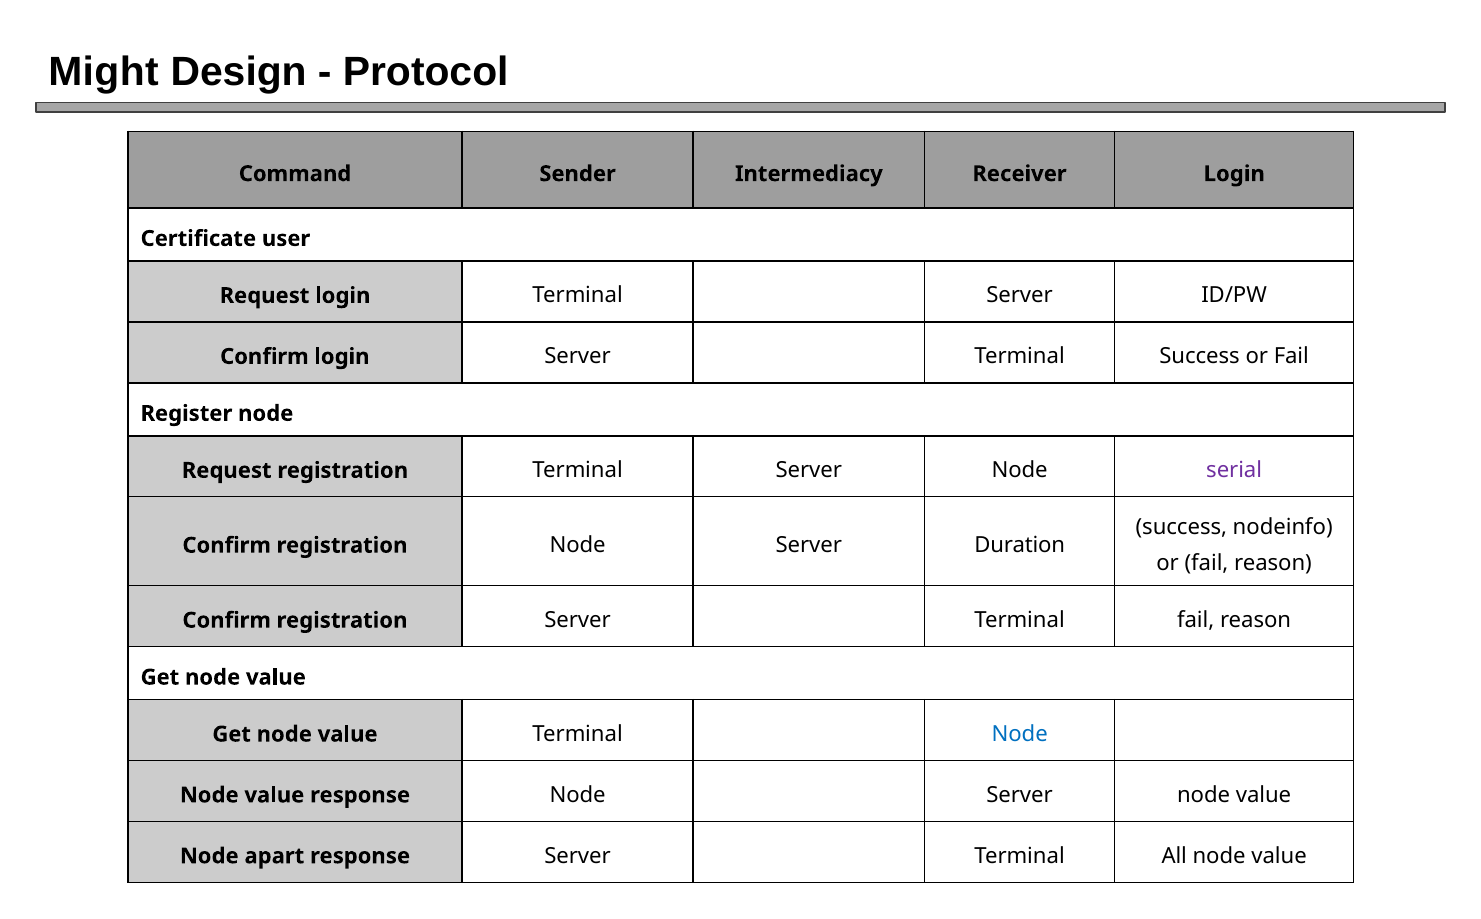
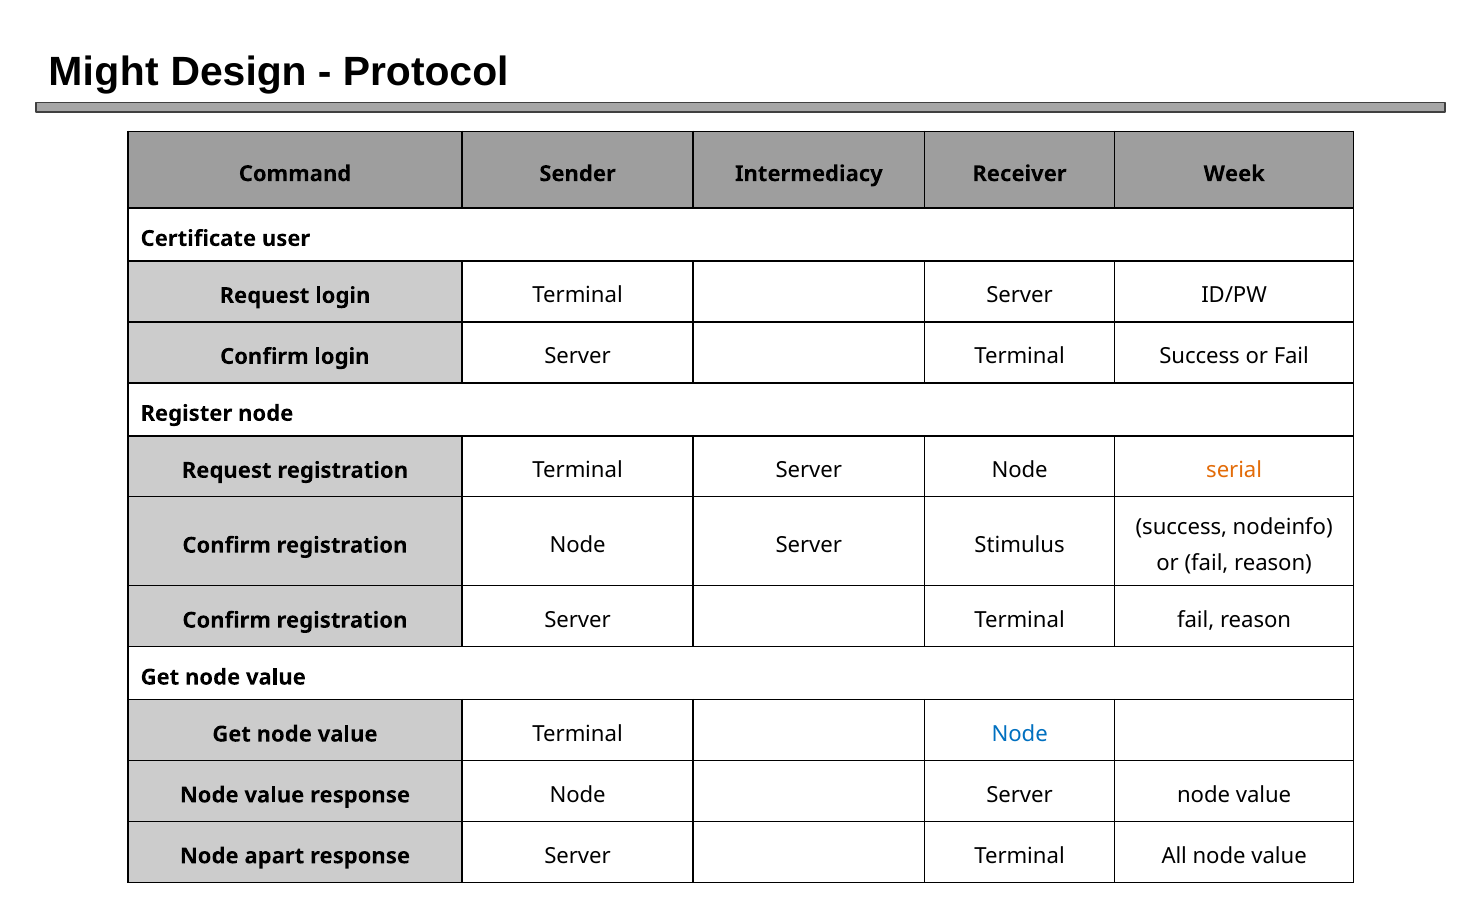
Receiver Login: Login -> Week (1234, 174)
serial colour: purple -> orange (1234, 471)
Duration: Duration -> Stimulus (1020, 546)
